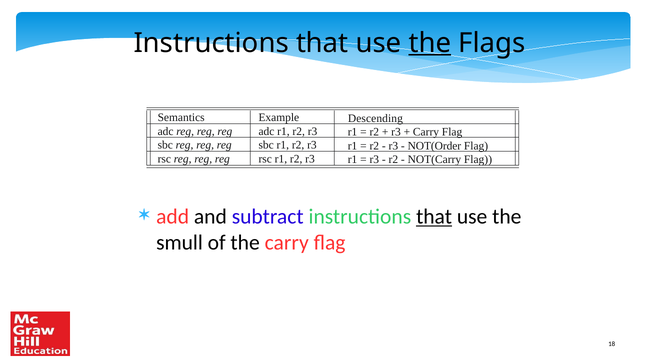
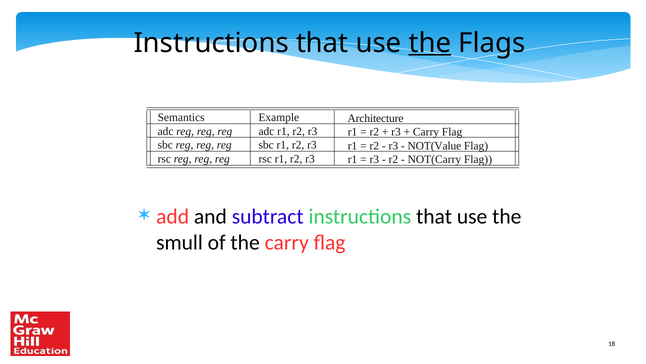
Descending: Descending -> Architecture (376, 118)
NOT(Order: NOT(Order -> NOT(Value (434, 146)
that underline: present -> none (434, 216)
